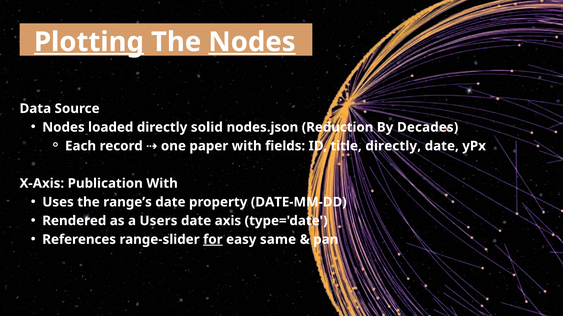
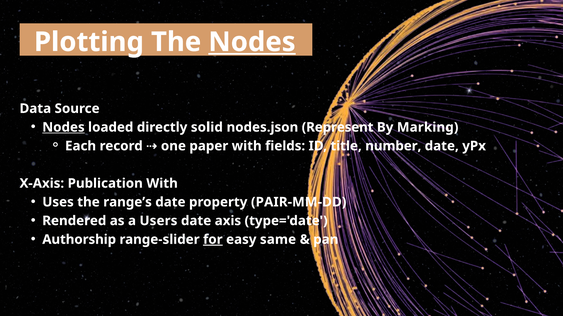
Plotting underline: present -> none (89, 42)
Nodes underline: none -> present (63, 128)
Reduction: Reduction -> Represent (338, 128)
Decades: Decades -> Marking (428, 128)
title directly: directly -> number (393, 146)
DATE-MM-DD: DATE-MM-DD -> PAIR-MM-DD (299, 202)
References: References -> Authorship (79, 240)
